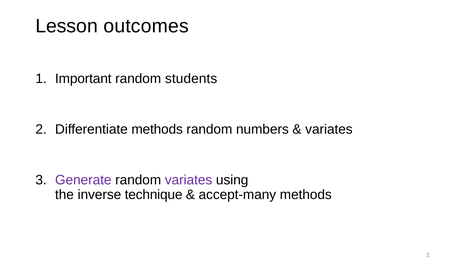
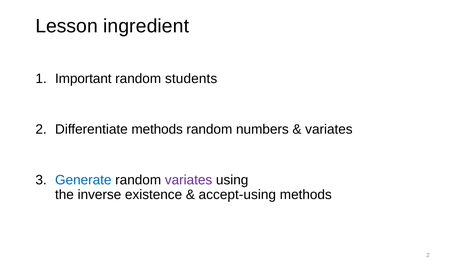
outcomes: outcomes -> ingredient (146, 26)
Generate colour: purple -> blue (83, 180)
technique: technique -> existence (154, 194)
accept-many: accept-many -> accept-using (237, 194)
